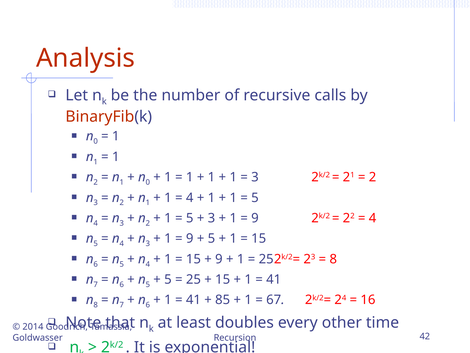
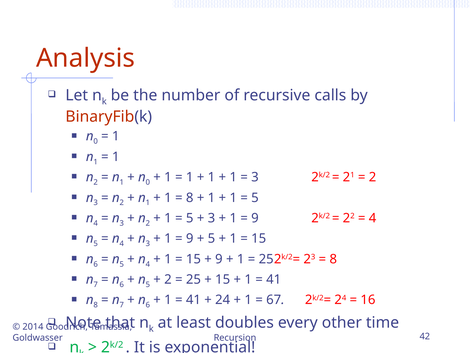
4: 4 -> 8 (190, 197)
5: 5 -> 2 (168, 279)
85: 85 -> 24 (223, 300)
